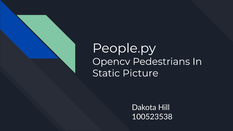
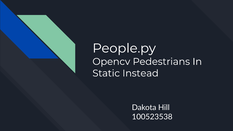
Picture: Picture -> Instead (141, 73)
